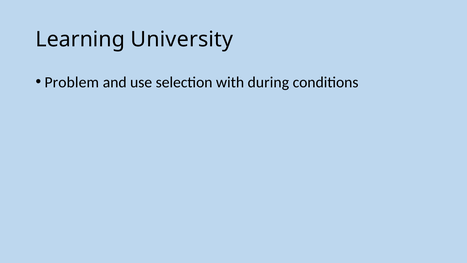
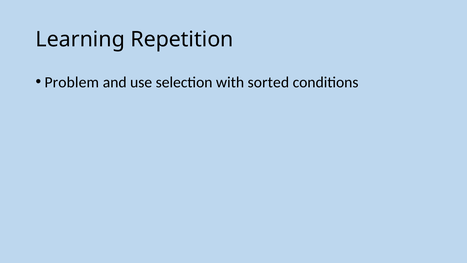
University: University -> Repetition (182, 39)
during: during -> sorted (268, 82)
